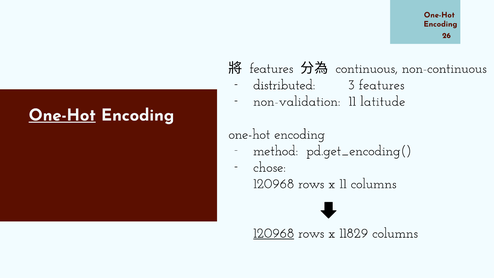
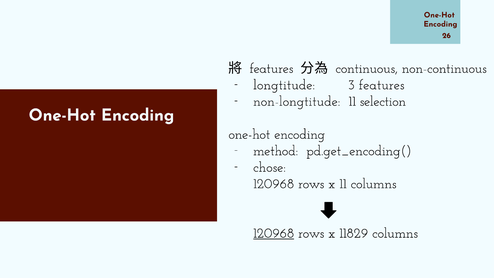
distributed: distributed -> longtitude (284, 85)
non-validation: non-validation -> non-longtitude (297, 101)
latitude: latitude -> selection (383, 101)
One-Hot underline: present -> none (62, 115)
